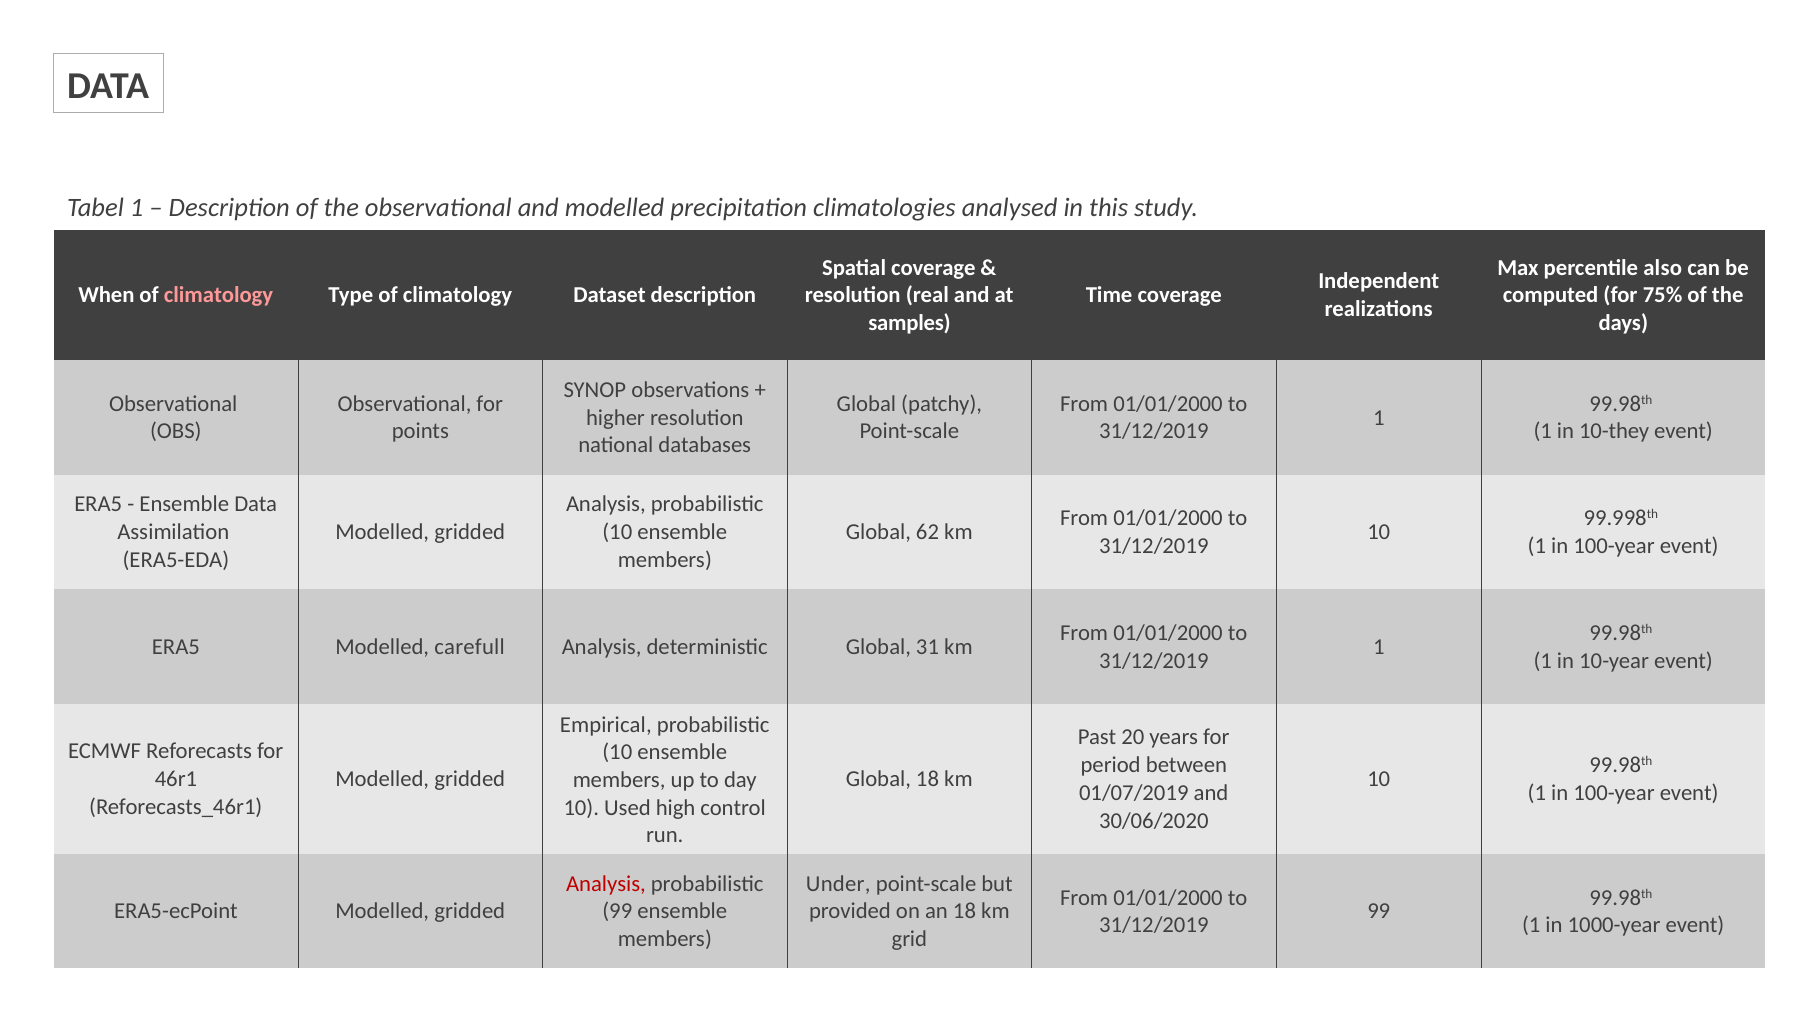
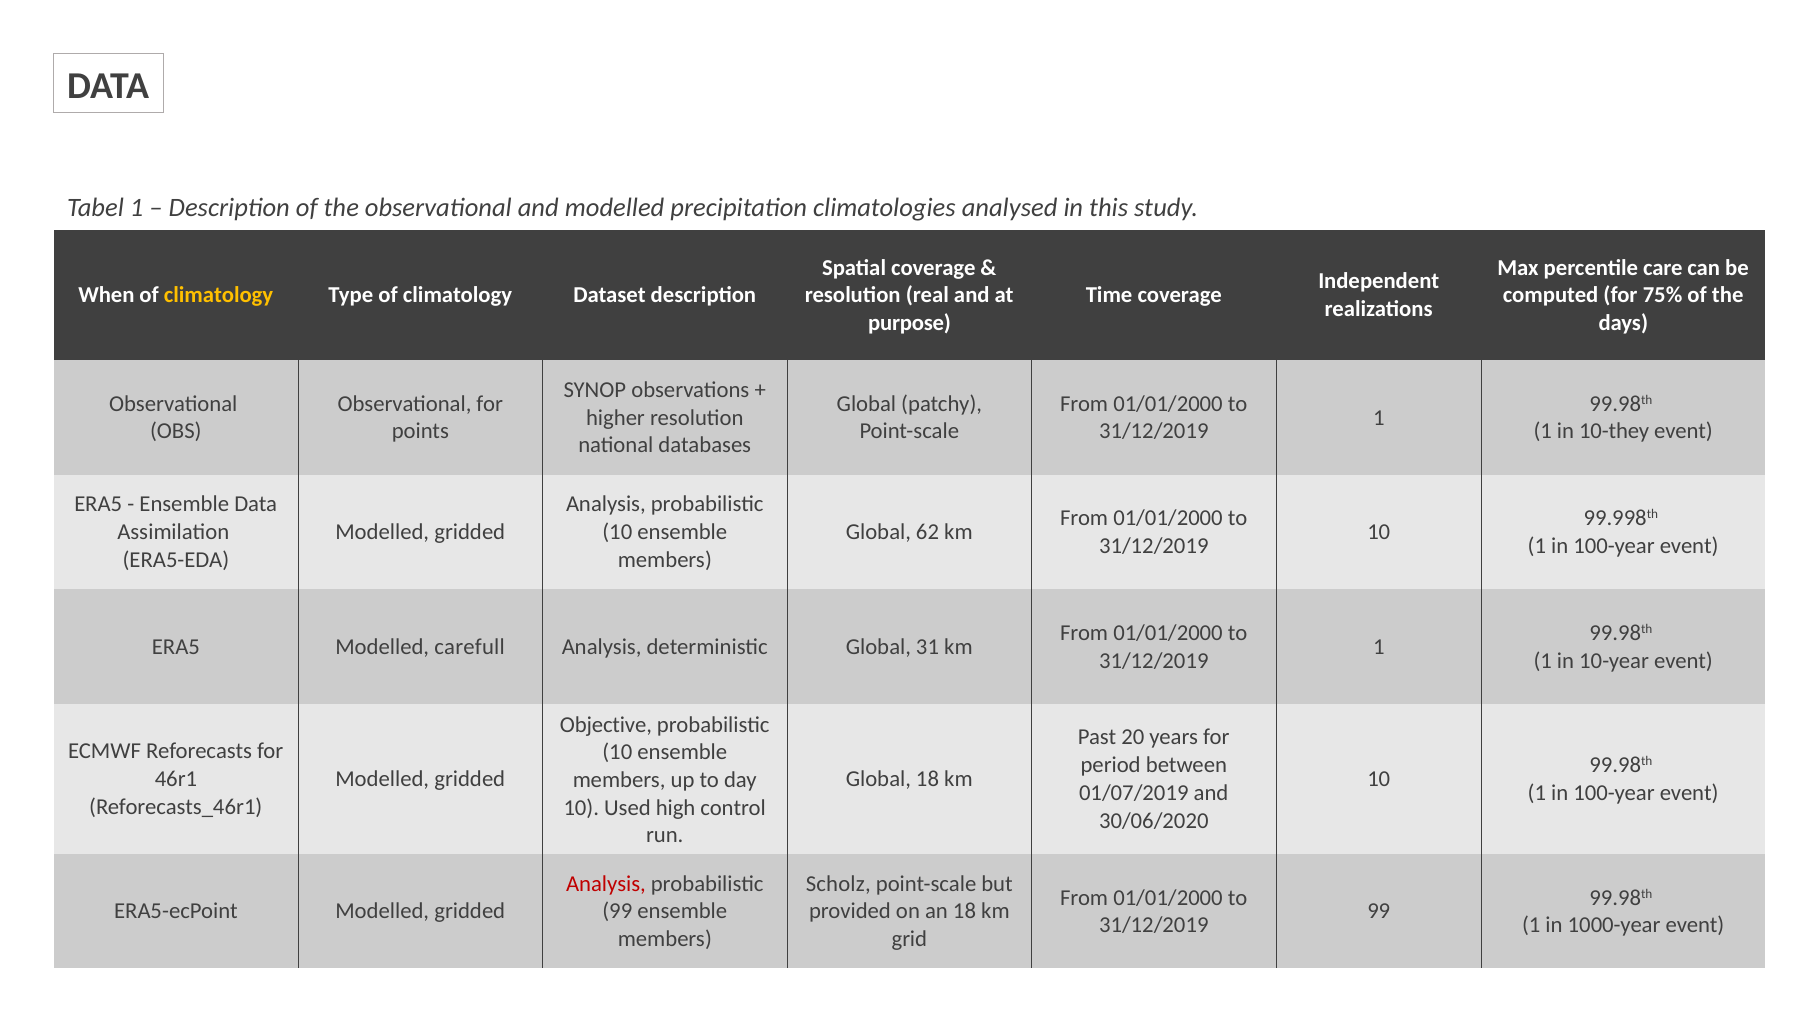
also: also -> care (1663, 268)
climatology colour: pink -> yellow (219, 295)
samples: samples -> purpose (909, 323)
Empirical: Empirical -> Objective (606, 725)
Under: Under -> Scholz (838, 884)
